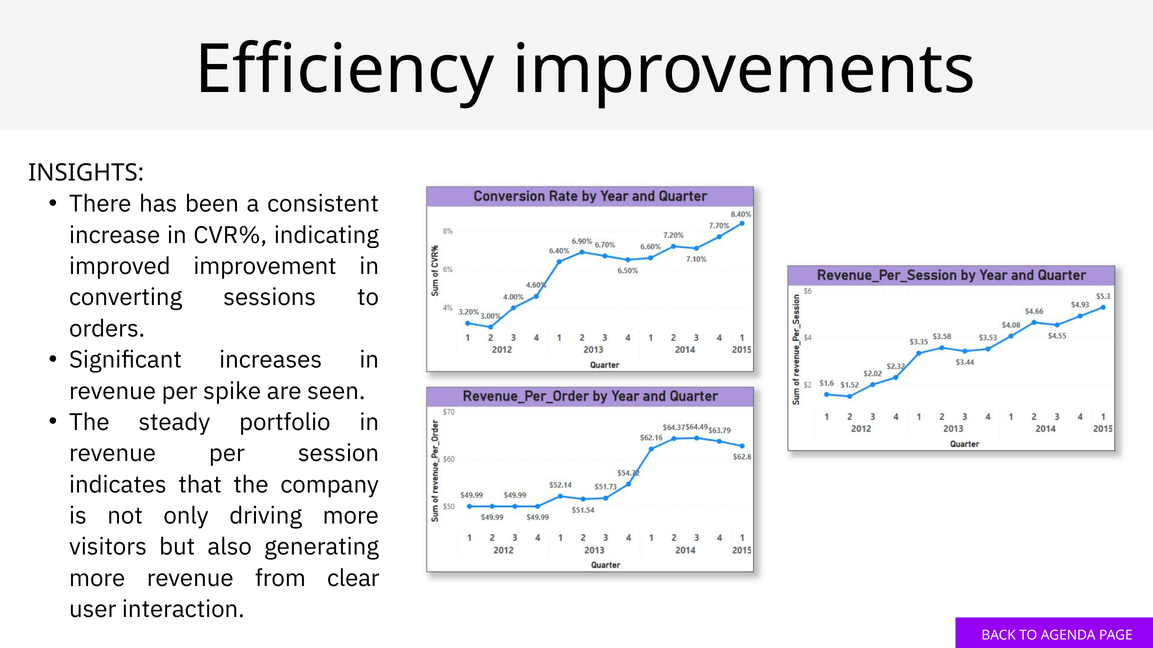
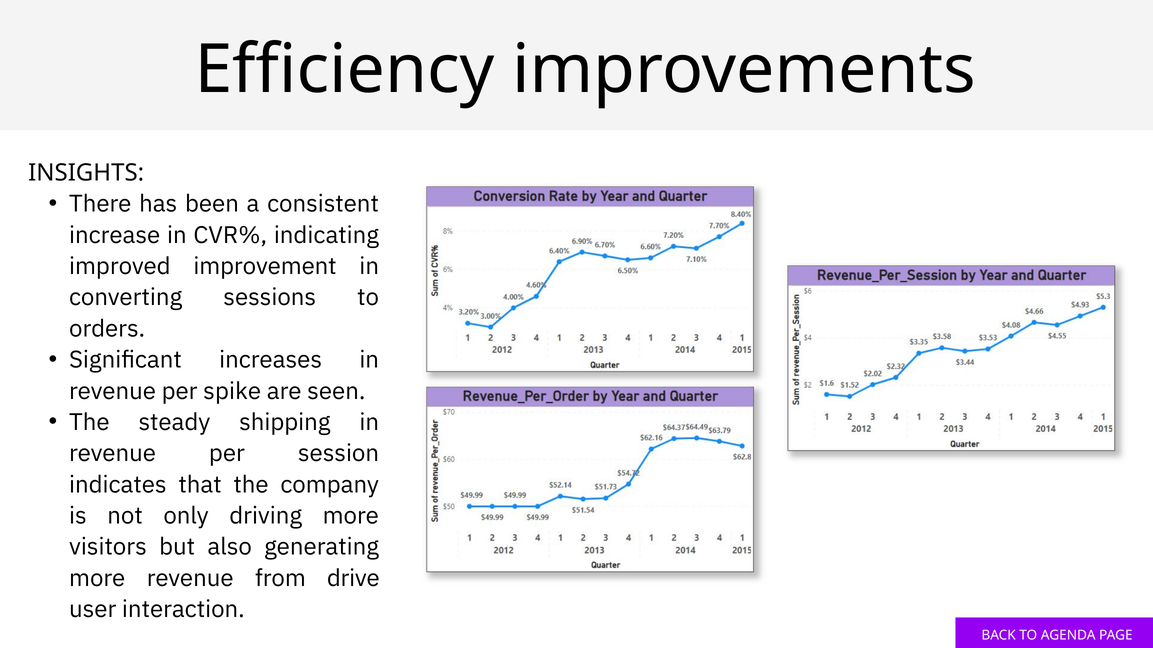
portfolio: portfolio -> shipping (285, 423)
clear: clear -> drive (353, 579)
